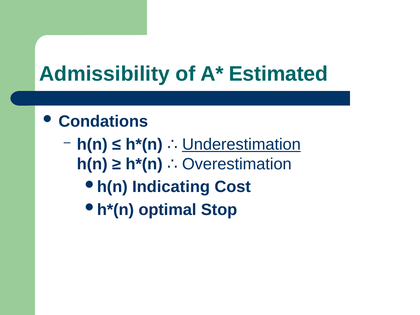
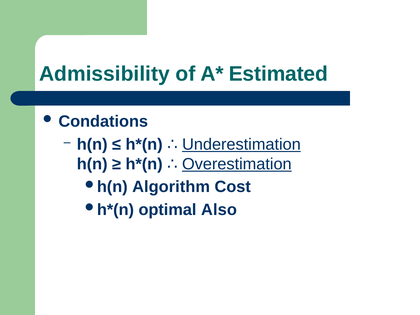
Overestimation underline: none -> present (237, 164)
Indicating: Indicating -> Algorithm (171, 187)
Stop: Stop -> Also (219, 210)
